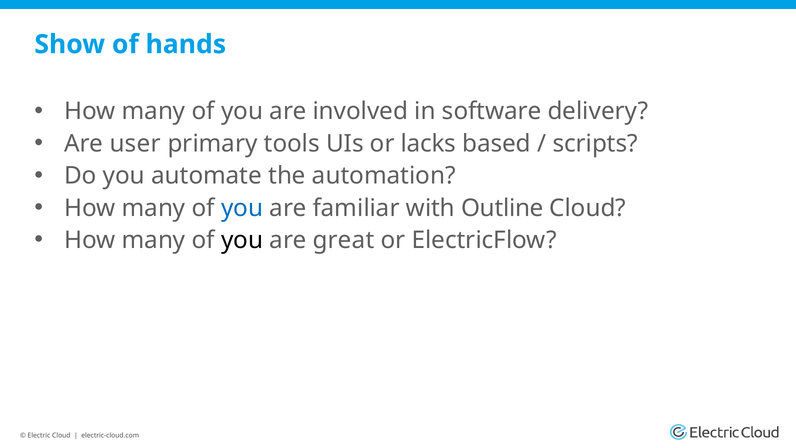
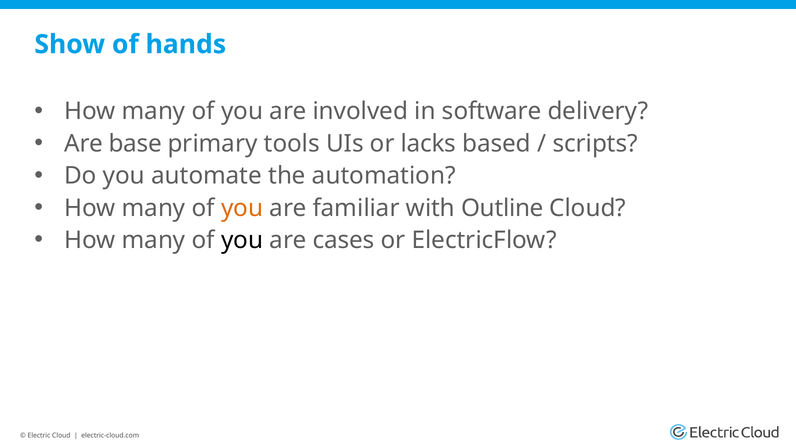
user: user -> base (135, 144)
you colour: blue -> orange (242, 208)
great: great -> cases (344, 240)
